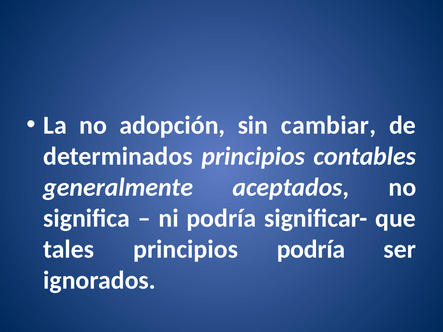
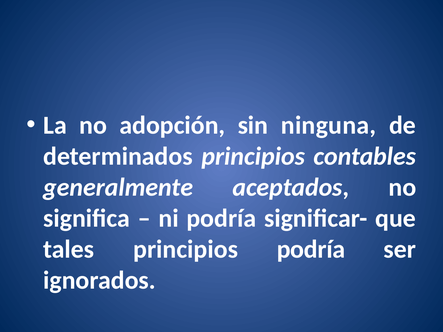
cambiar: cambiar -> ninguna (329, 125)
